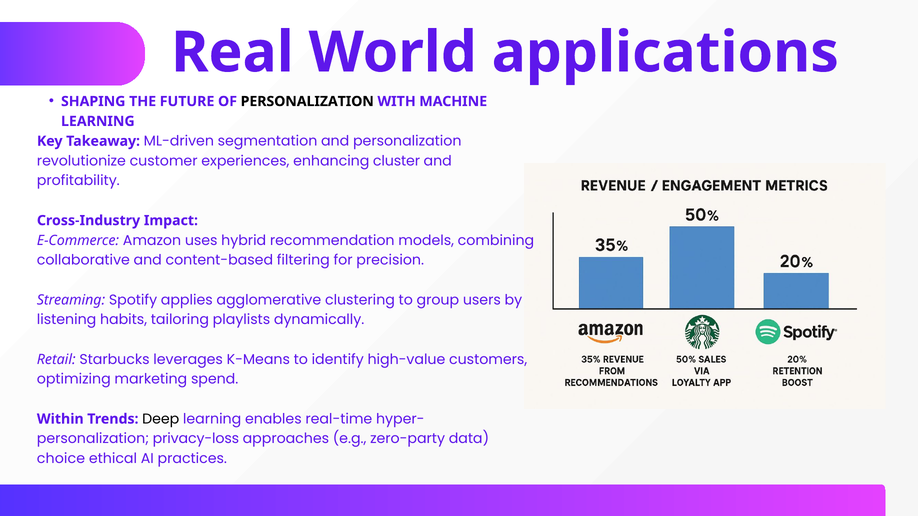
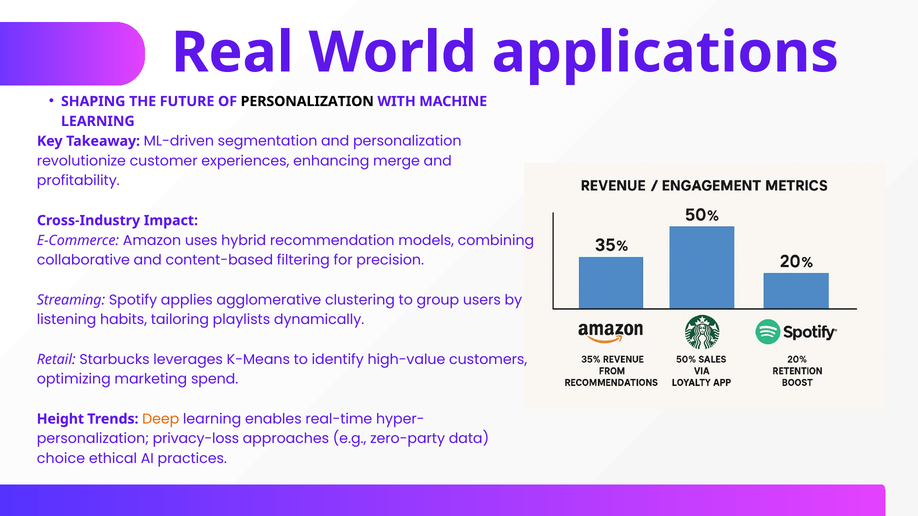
cluster: cluster -> merge (397, 161)
Within: Within -> Height (60, 419)
Deep colour: black -> orange (161, 419)
